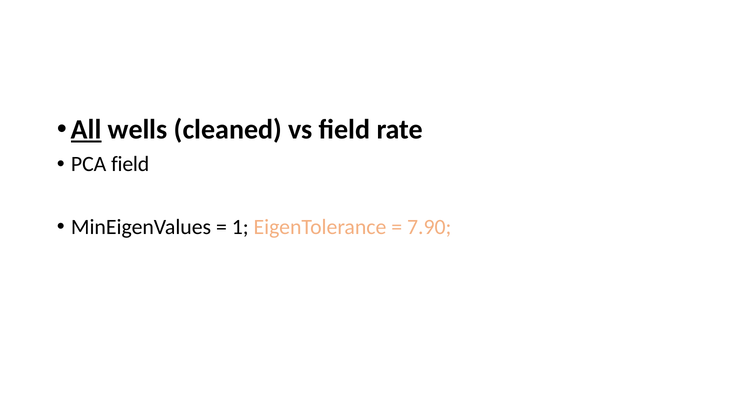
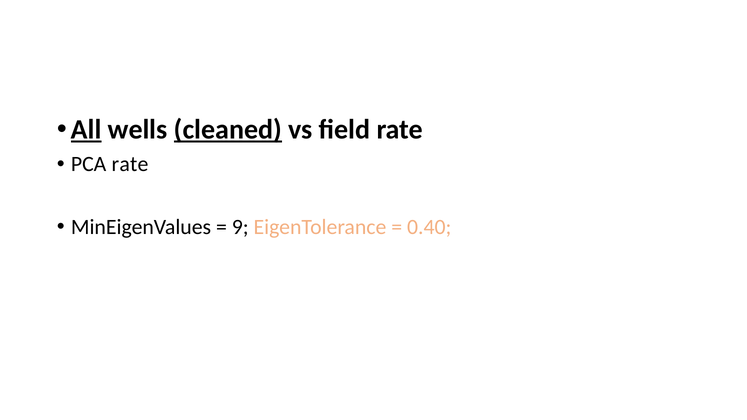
cleaned underline: none -> present (228, 130)
PCA field: field -> rate (130, 164)
1: 1 -> 9 (240, 227)
7.90: 7.90 -> 0.40 (429, 227)
